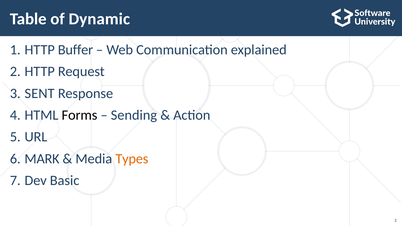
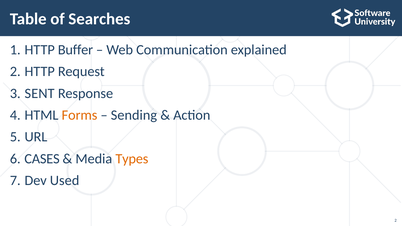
Dynamic: Dynamic -> Searches (99, 19)
Forms colour: black -> orange (80, 115)
MARK: MARK -> CASES (42, 159)
Basic: Basic -> Used (65, 181)
